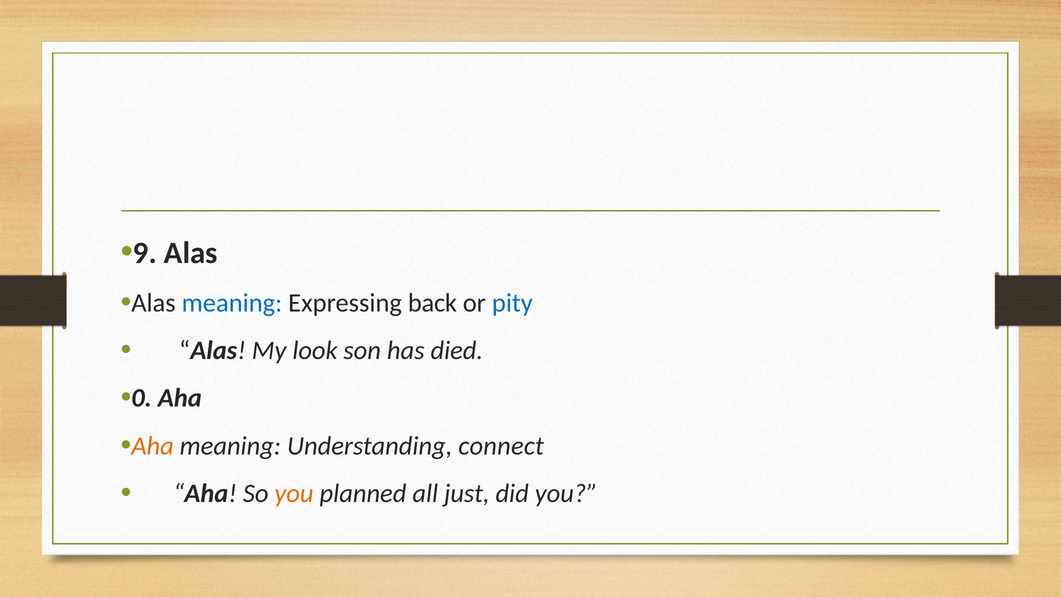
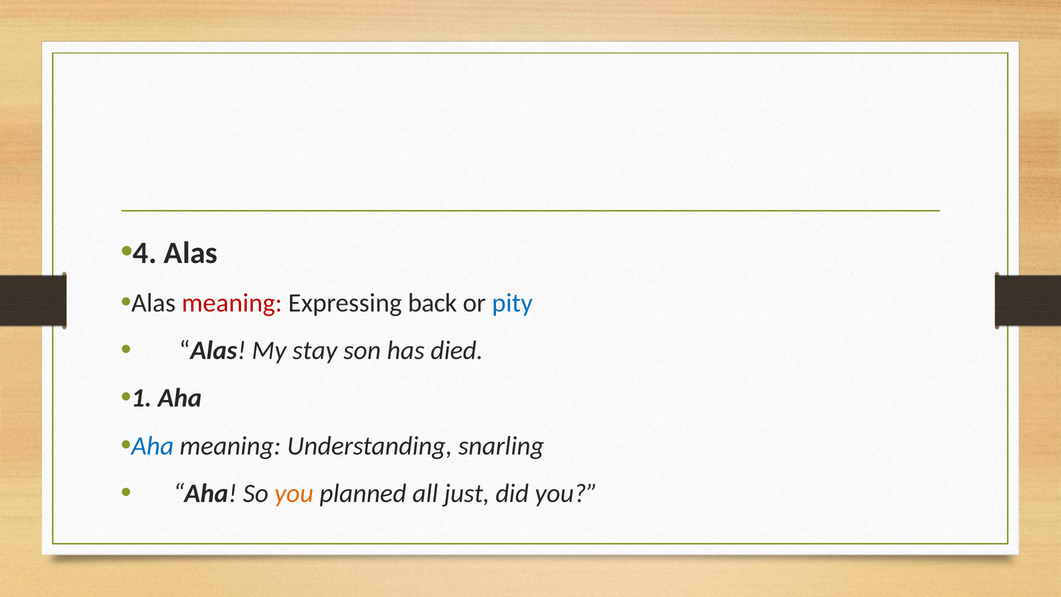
9: 9 -> 4 (145, 253)
meaning colour: blue -> red (232, 303)
look: look -> stay (315, 350)
0: 0 -> 1 (142, 398)
Aha colour: orange -> blue (153, 446)
connect: connect -> snarling (501, 446)
